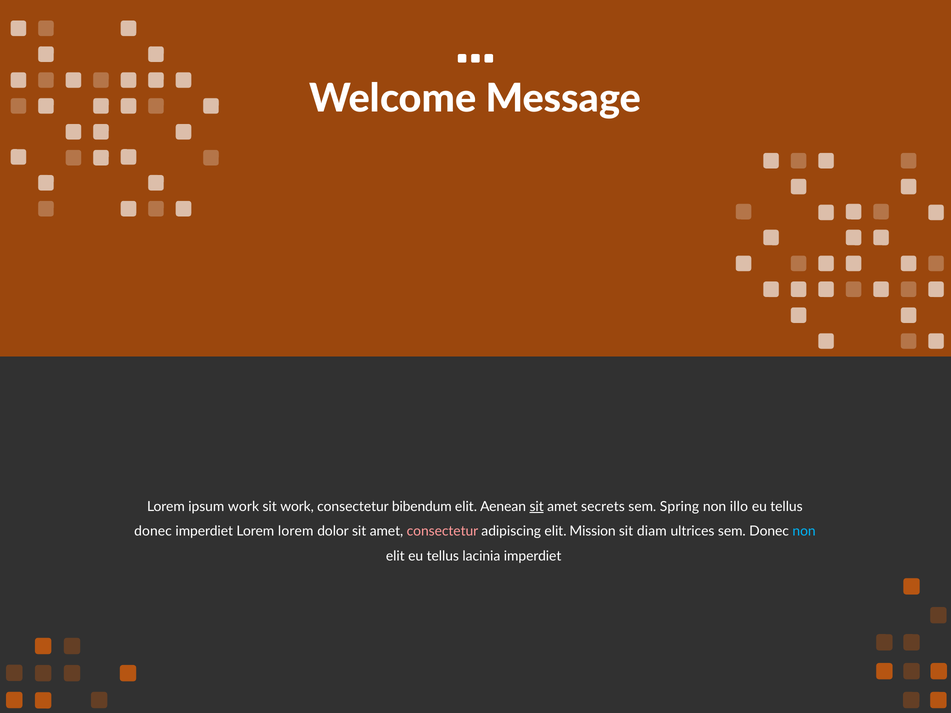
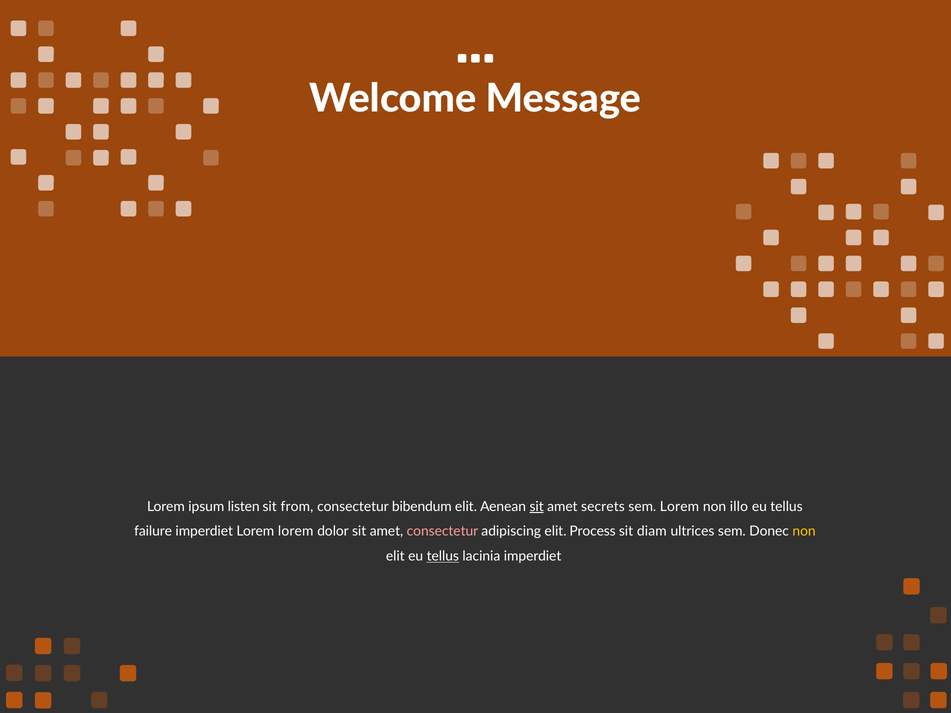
ipsum work: work -> listen (244, 507)
sit work: work -> from (297, 507)
sem Spring: Spring -> Lorem (679, 507)
donec: donec -> failure (153, 532)
Mission: Mission -> Process (593, 532)
non colour: light blue -> yellow (804, 532)
tellus underline: none -> present (443, 556)
